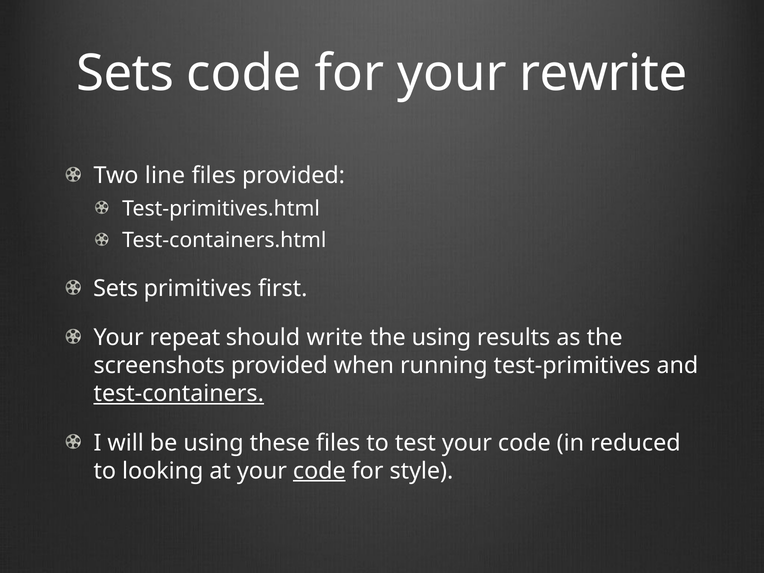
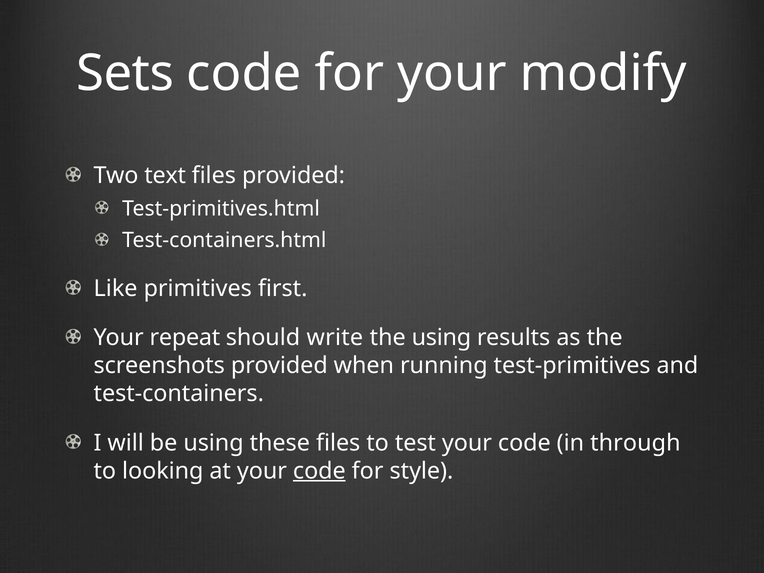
rewrite: rewrite -> modify (603, 73)
line: line -> text (165, 176)
Sets: Sets -> Like (116, 289)
test-containers underline: present -> none (179, 394)
reduced: reduced -> through (635, 443)
